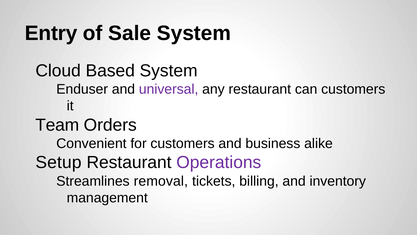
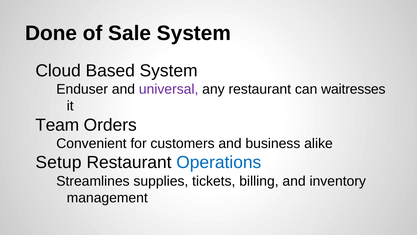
Entry: Entry -> Done (51, 33)
can customers: customers -> waitresses (353, 89)
Operations colour: purple -> blue (219, 162)
removal: removal -> supplies (161, 181)
